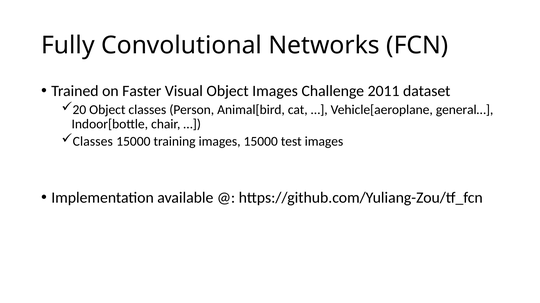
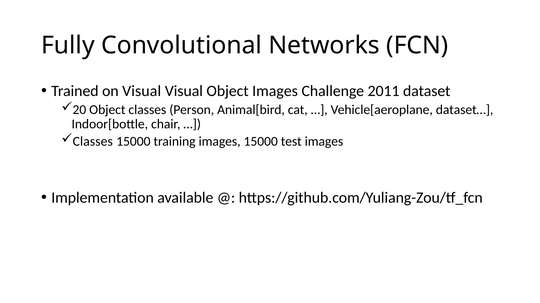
on Faster: Faster -> Visual (142, 91)
general…: general… -> dataset… (465, 110)
